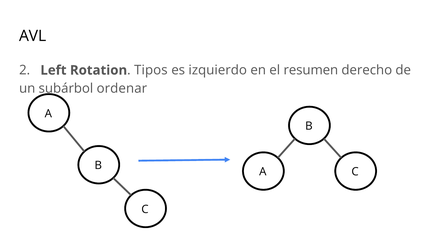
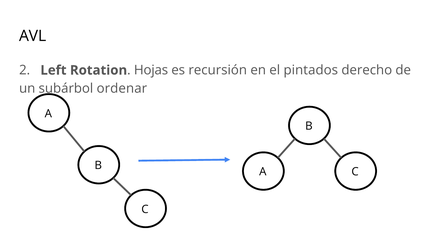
Tipos: Tipos -> Hojas (151, 70)
izquierdo: izquierdo -> recursión (218, 70)
resumen: resumen -> pintados (311, 70)
